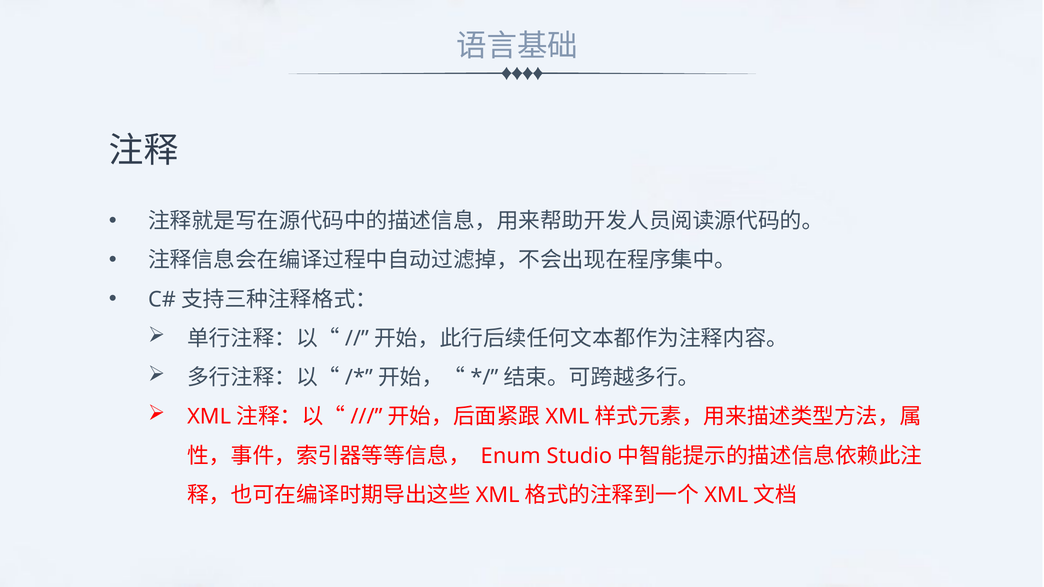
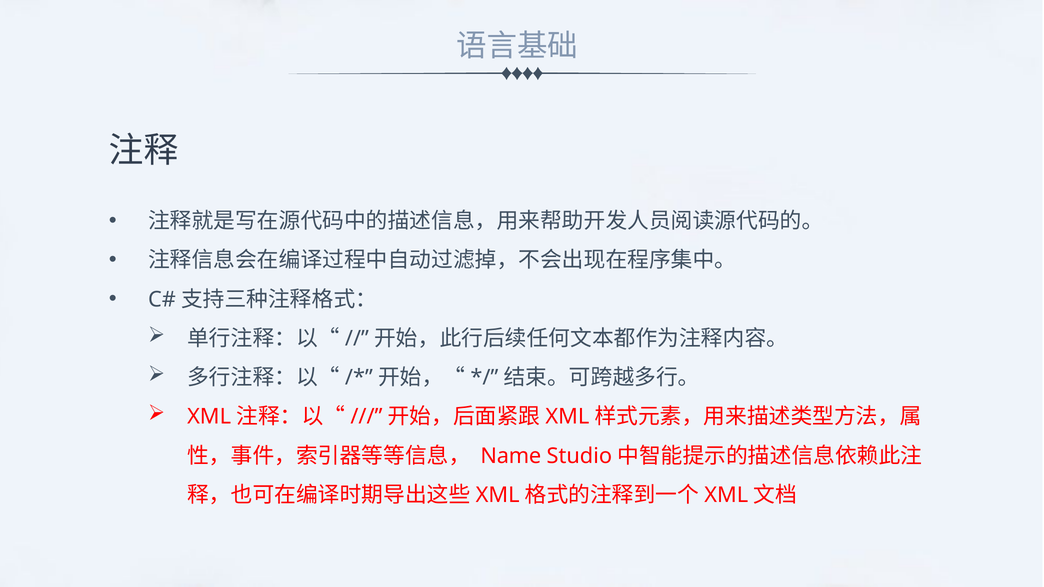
Enum: Enum -> Name (511, 456)
